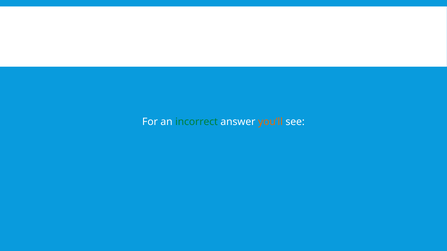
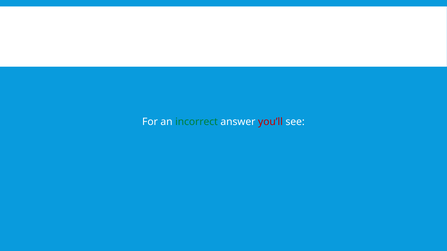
you’ll colour: orange -> red (270, 122)
